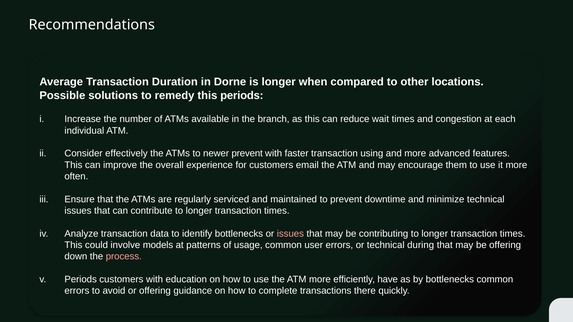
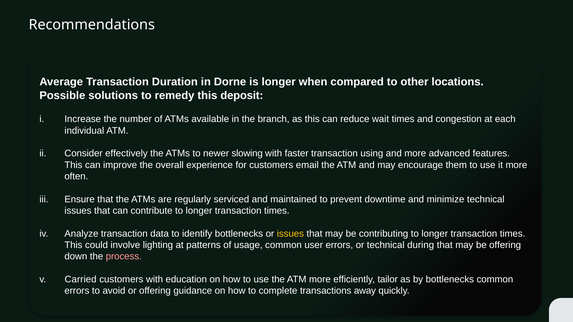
this periods: periods -> deposit (242, 95)
newer prevent: prevent -> slowing (247, 154)
issues colour: pink -> yellow (290, 234)
models: models -> lighting (158, 245)
Periods: Periods -> Carried (81, 280)
have: have -> tailor (388, 280)
there: there -> away (365, 291)
